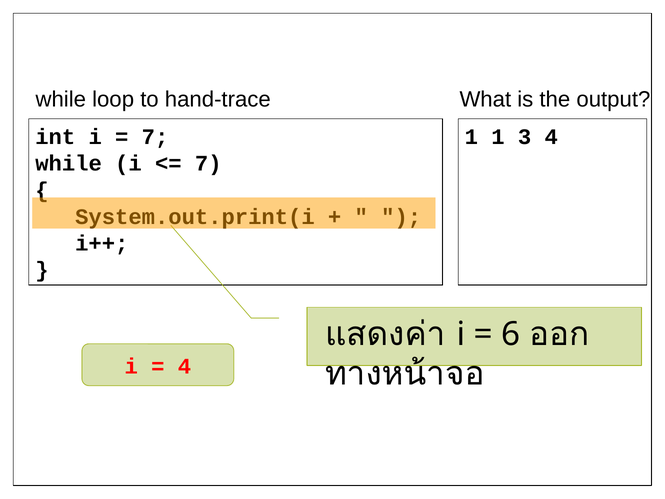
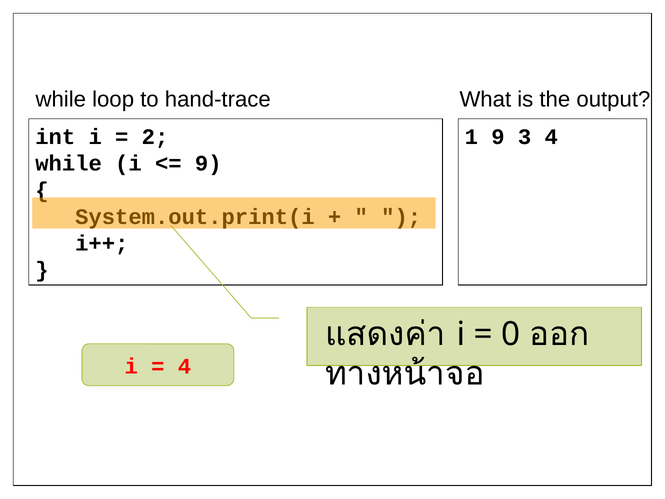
7: 7 -> 2 (155, 137)
1 1: 1 -> 9 (498, 137)
7: 7 -> 9 (208, 164)
6: 6 -> 0 (511, 334)
